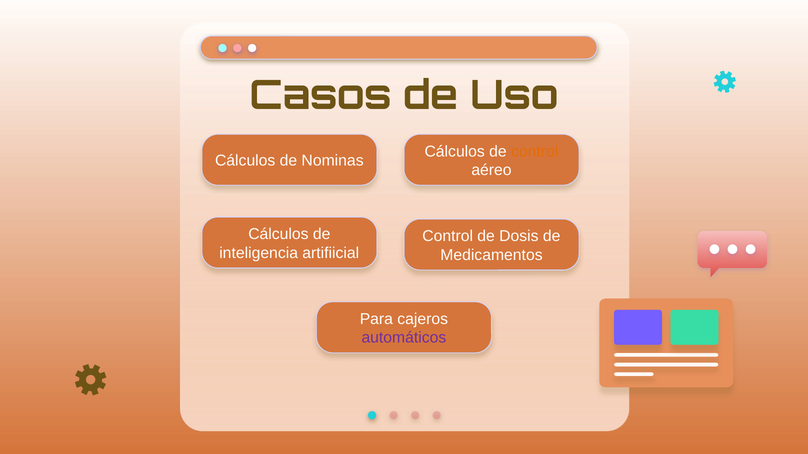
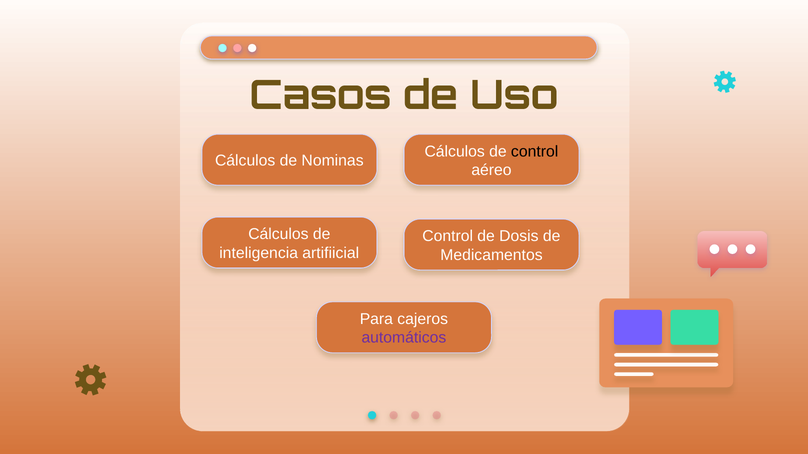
control colour: orange -> black (535, 152)
